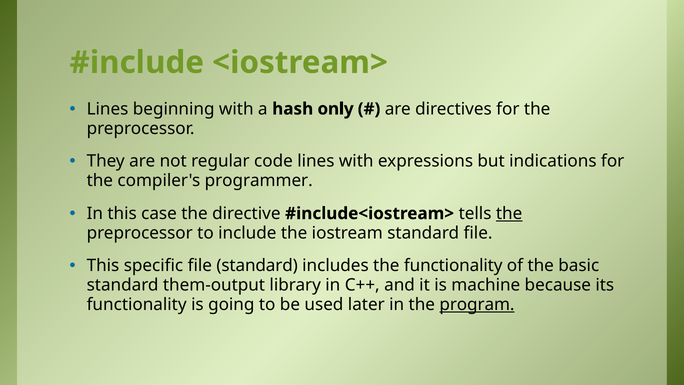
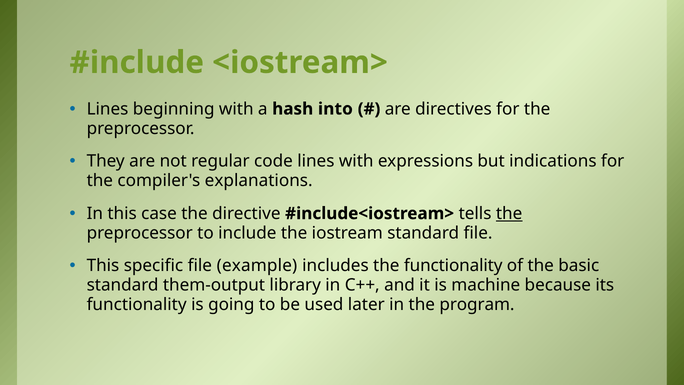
only: only -> into (335, 109)
programmer: programmer -> explanations (259, 181)
file standard: standard -> example (257, 266)
program underline: present -> none (477, 305)
